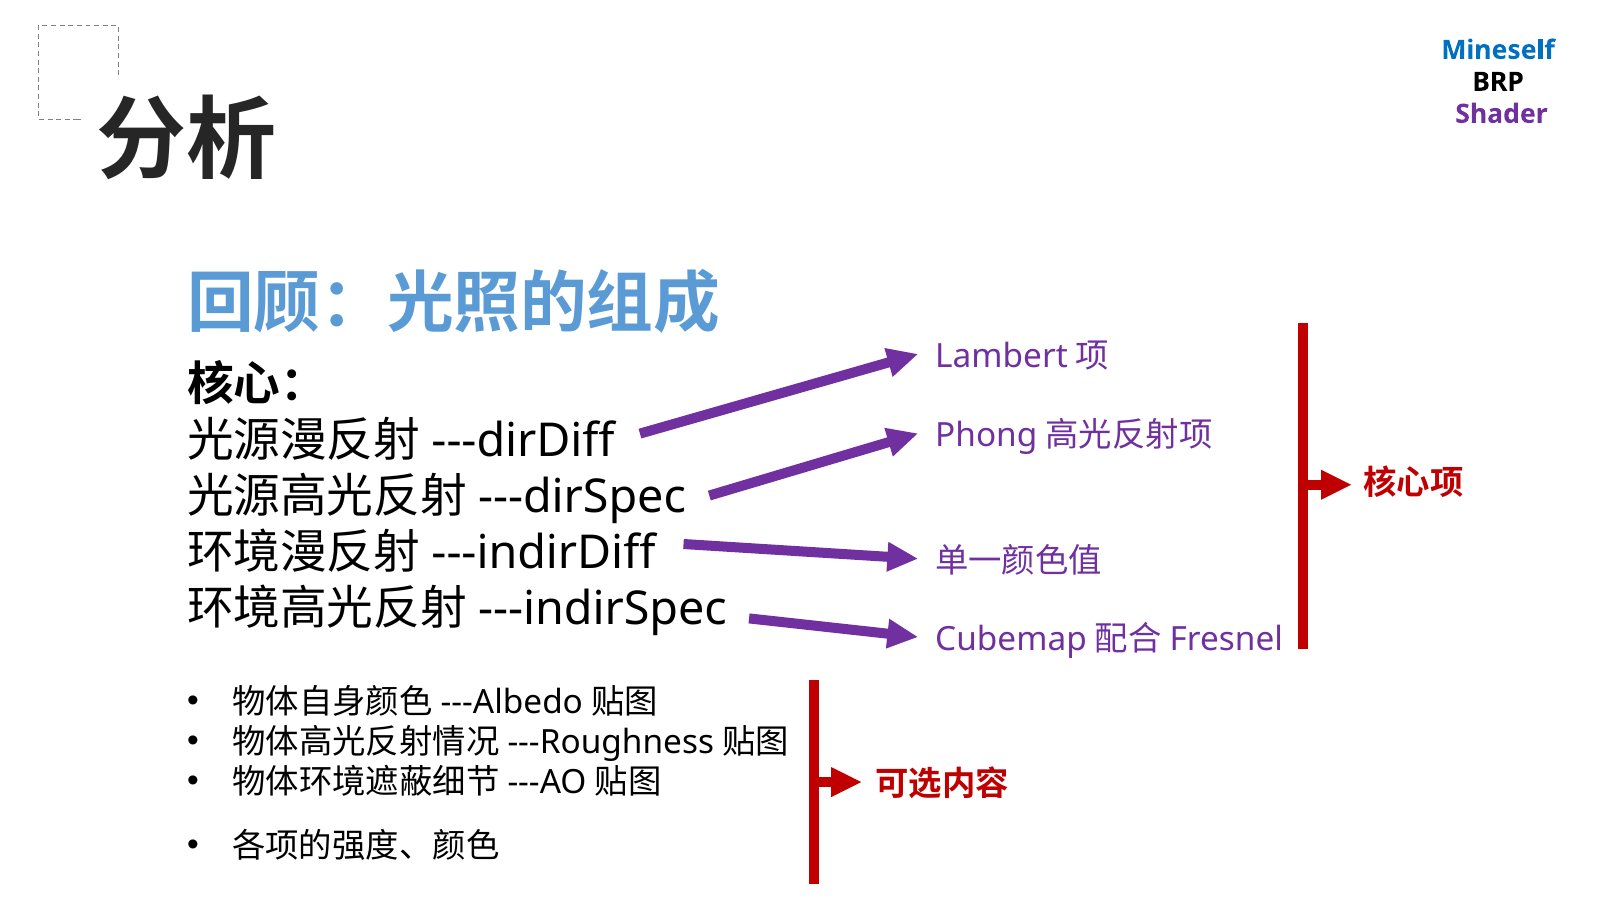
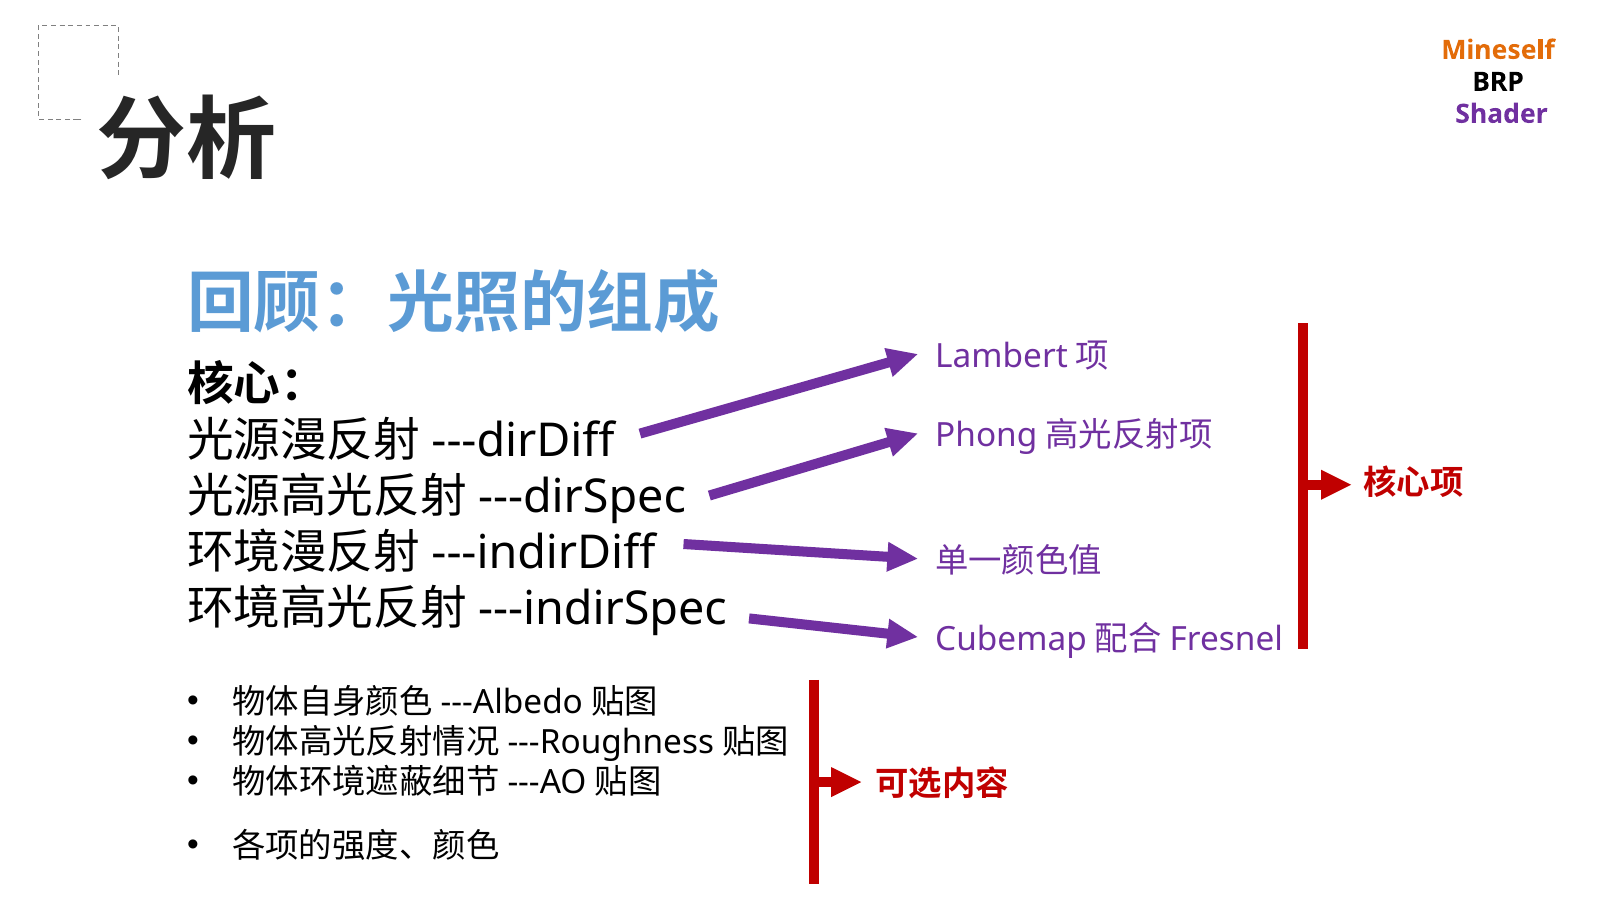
Mineself colour: blue -> orange (1498, 50)
